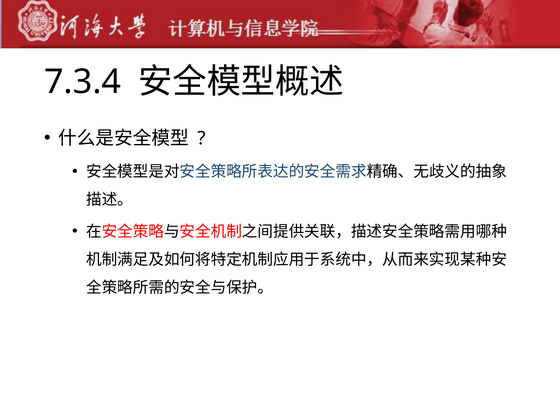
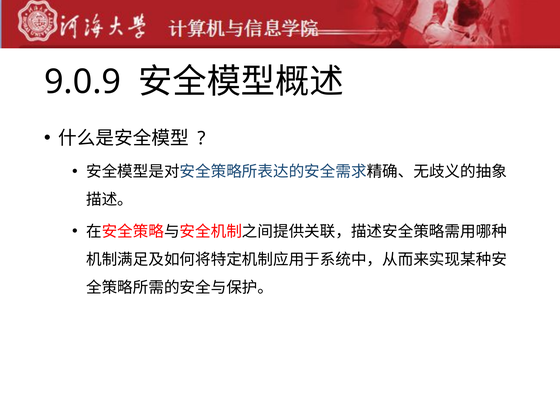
7.3.4: 7.3.4 -> 9.0.9 (83, 82)
